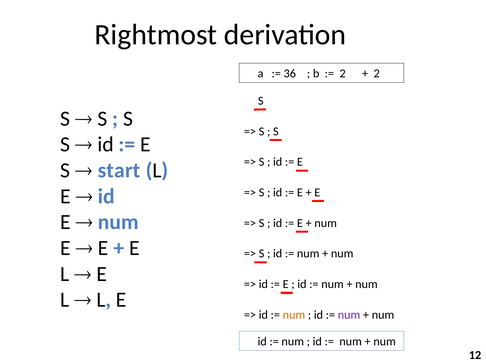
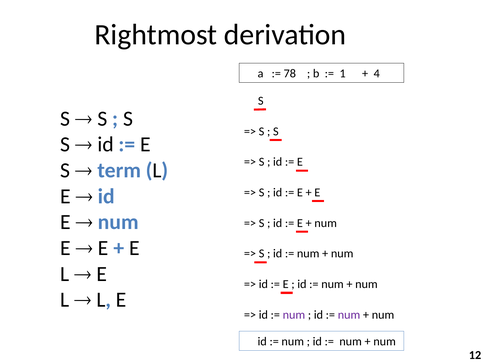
36: 36 -> 78 (290, 74)
2: 2 -> 1 (343, 74)
2: 2 -> 4 (377, 74)
start: start -> term (119, 171)
num colour: orange -> purple (294, 315)
